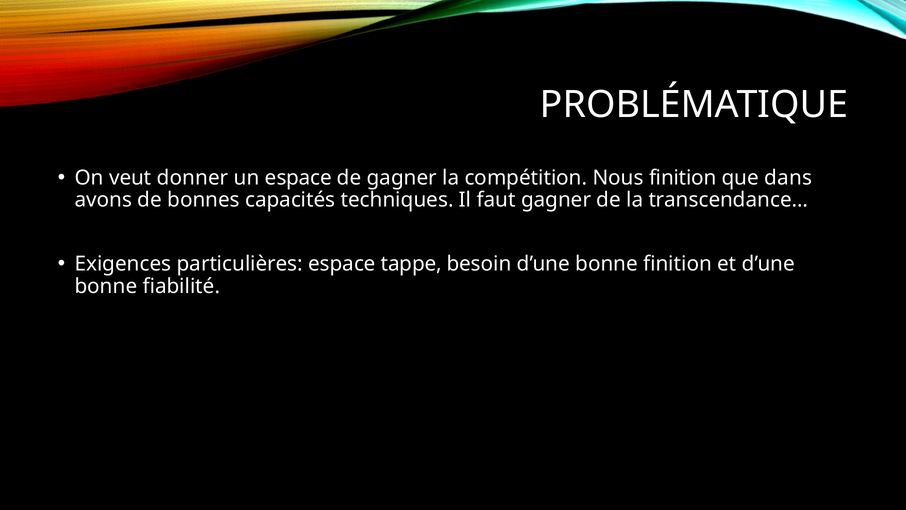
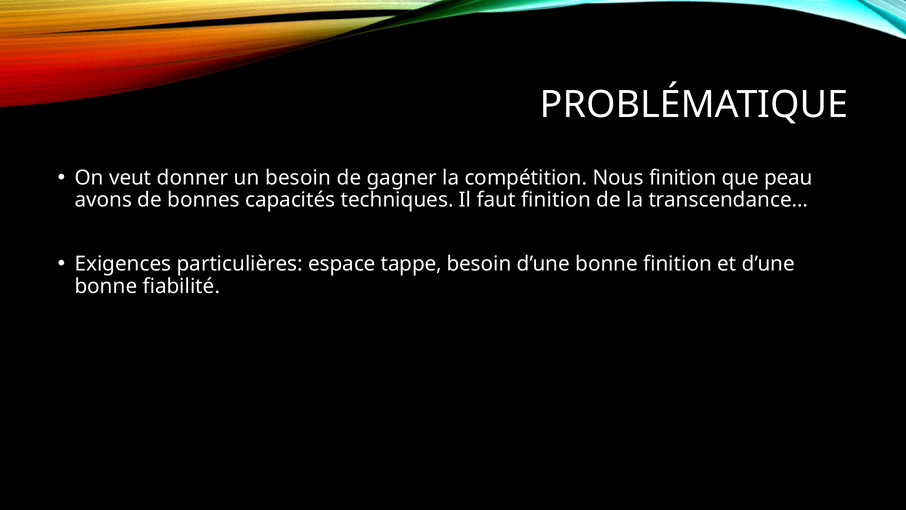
un espace: espace -> besoin (298, 178)
dans: dans -> peau (788, 178)
faut gagner: gagner -> finition (556, 200)
